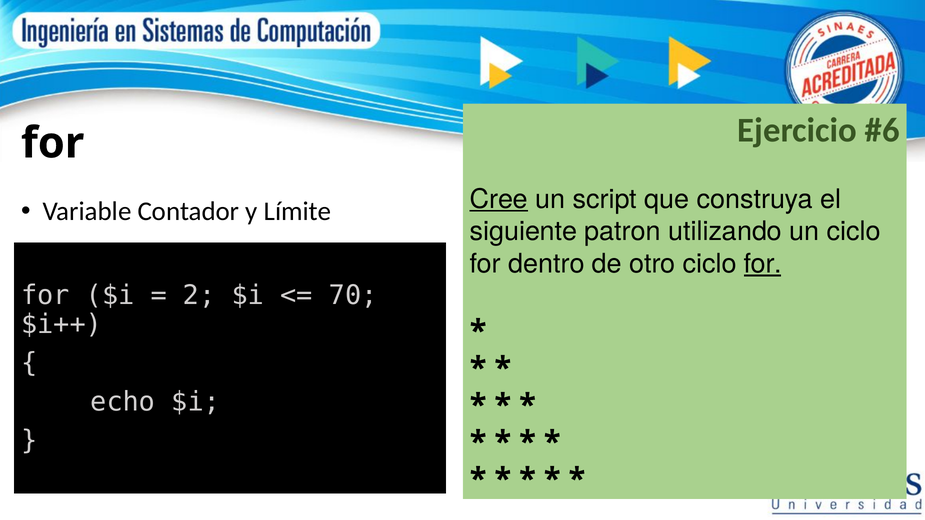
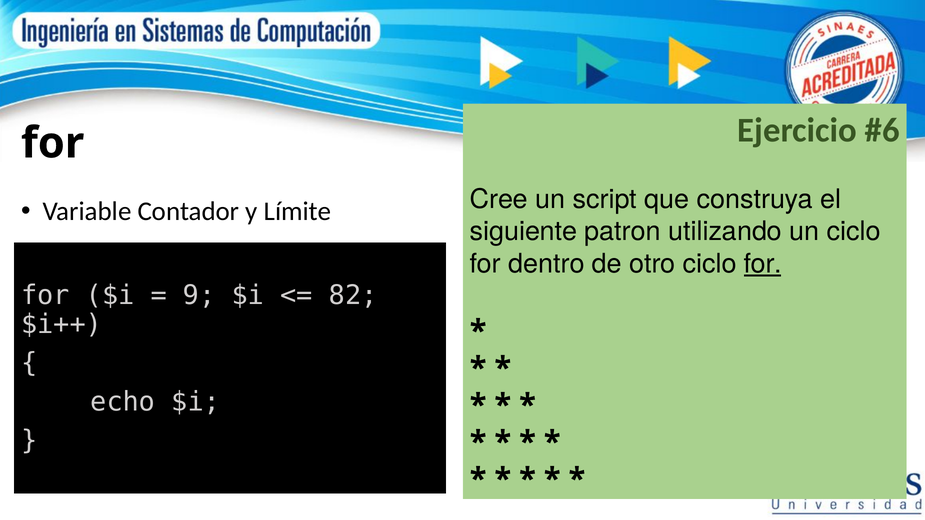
Cree underline: present -> none (499, 199)
2: 2 -> 9 (199, 295)
70: 70 -> 82 (353, 295)
